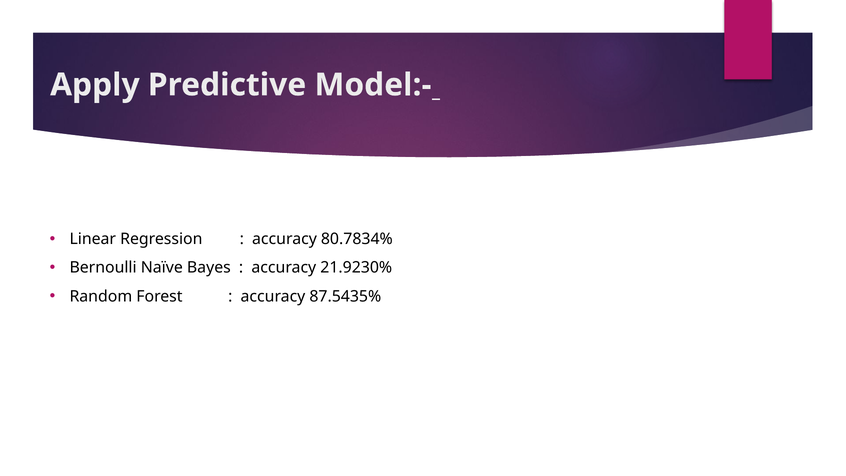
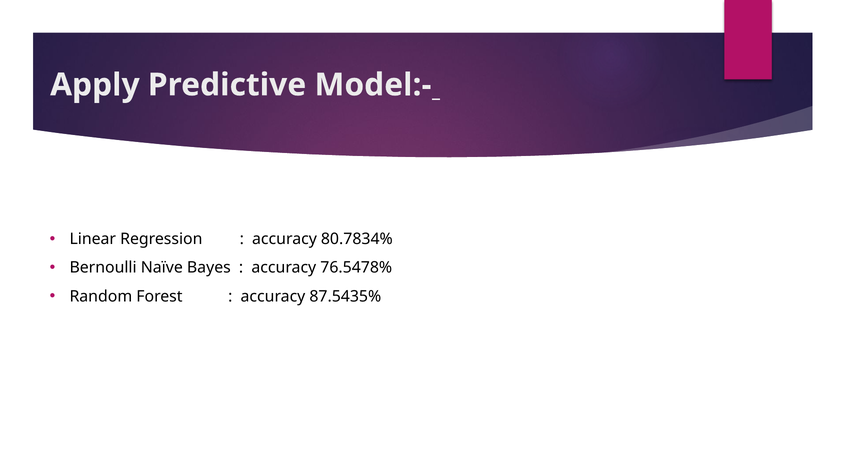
21.9230%: 21.9230% -> 76.5478% (356, 268)
